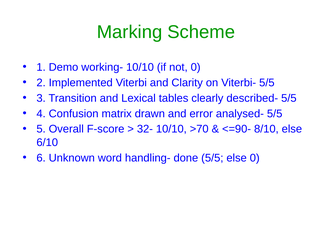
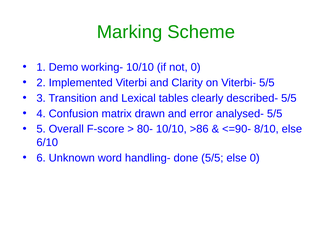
32-: 32- -> 80- (145, 129)
>70: >70 -> >86 (199, 129)
